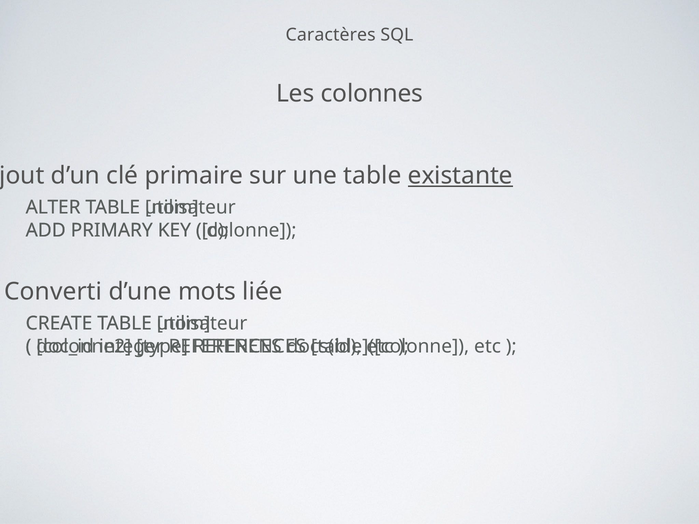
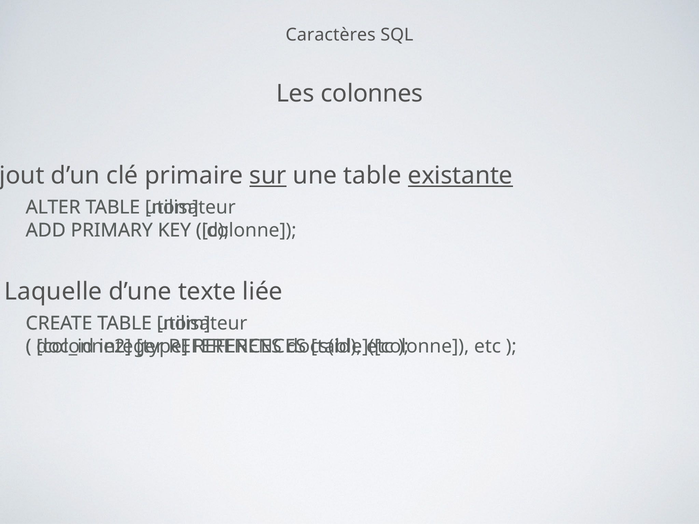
sur underline: none -> present (268, 176)
Converti: Converti -> Laquelle (53, 292)
mots: mots -> texte (207, 292)
